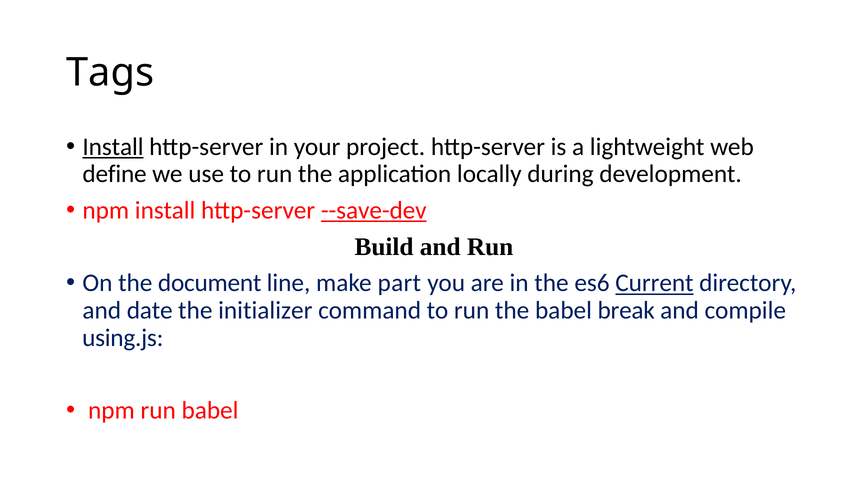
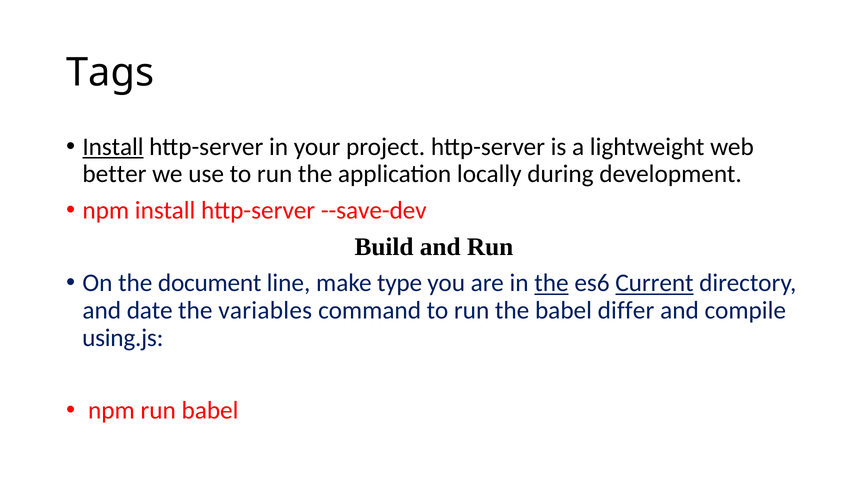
define: define -> better (114, 174)
--save-dev underline: present -> none (374, 210)
part: part -> type (400, 283)
the underline: none -> present (552, 283)
initializer: initializer -> variables (265, 311)
break: break -> differ (626, 311)
